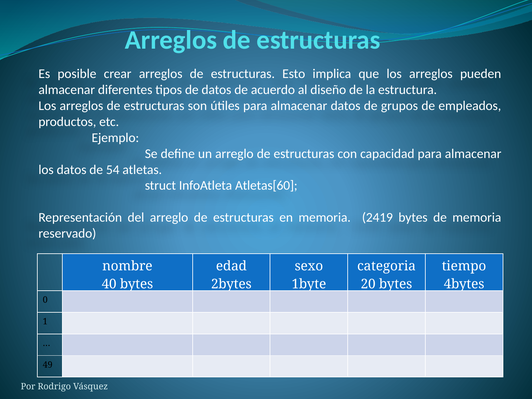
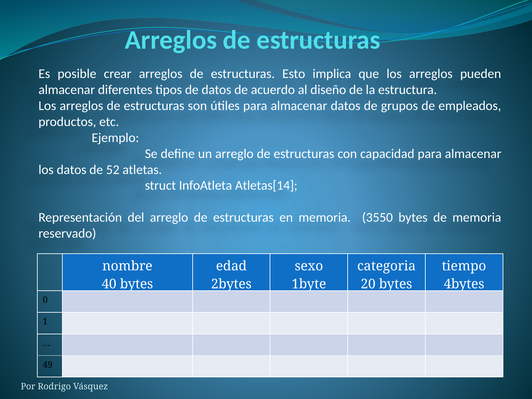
54: 54 -> 52 (113, 170)
Atletas[60: Atletas[60 -> Atletas[14 (266, 186)
2419: 2419 -> 3550 (377, 218)
